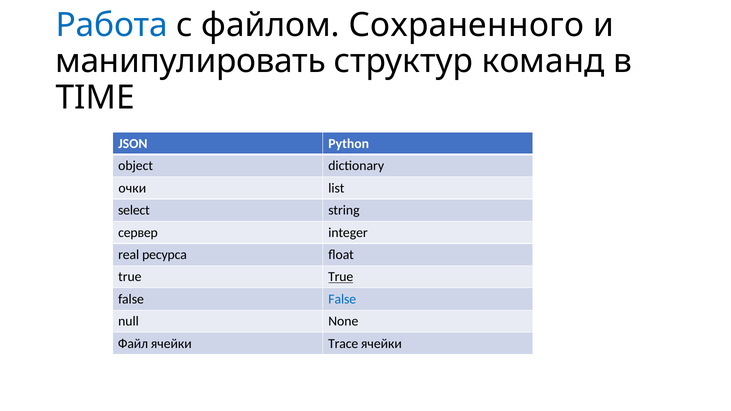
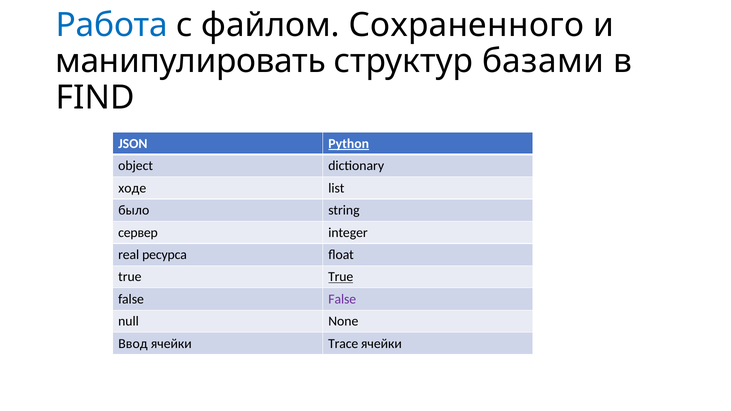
команд: команд -> базами (543, 61)
TIME: TIME -> FIND (95, 98)
Python underline: none -> present (349, 144)
очки: очки -> ходе (132, 188)
select: select -> было (134, 210)
False colour: blue -> purple (342, 299)
Файл: Файл -> Ввод (133, 344)
